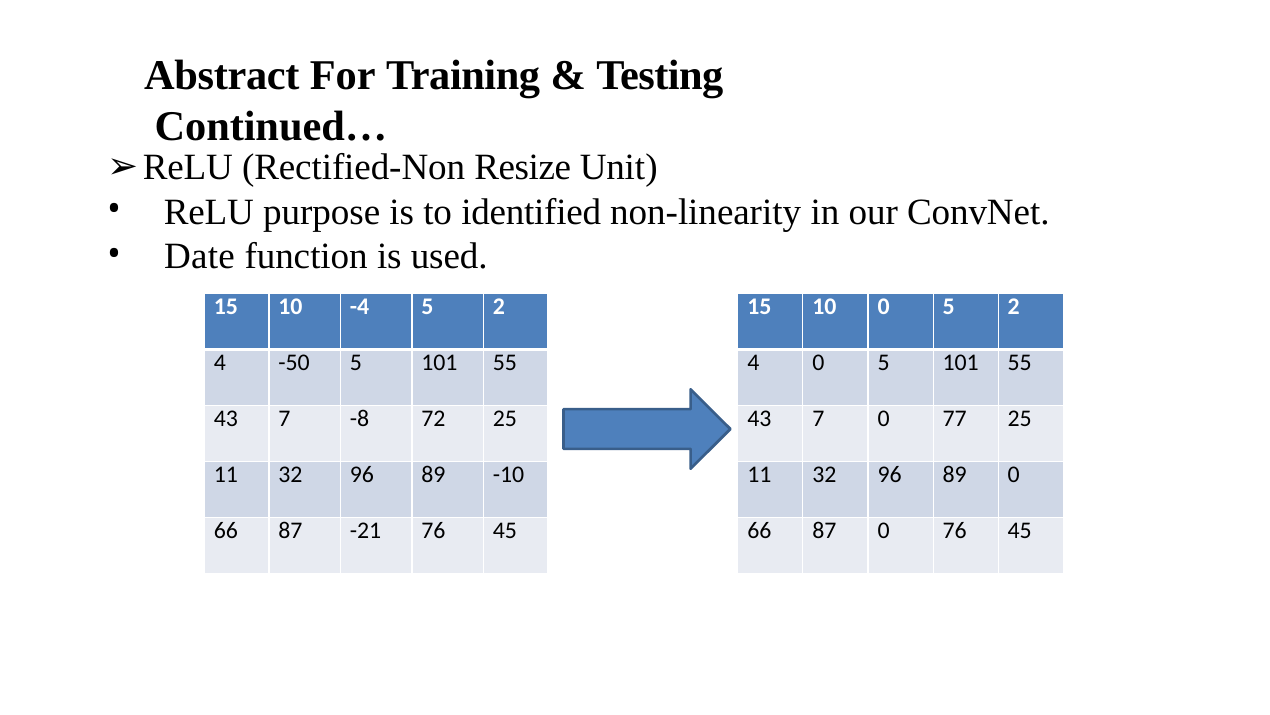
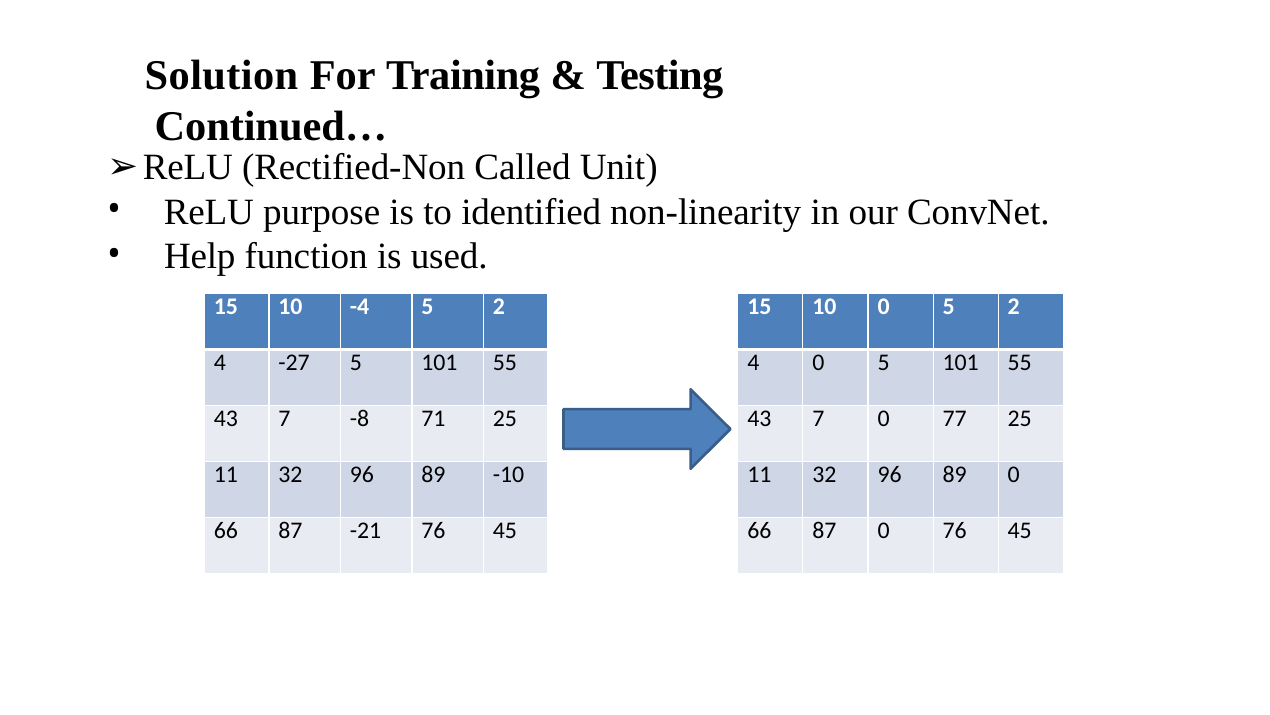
Abstract: Abstract -> Solution (221, 75)
Resize: Resize -> Called (523, 167)
Date: Date -> Help (200, 256)
-50: -50 -> -27 (294, 362)
72: 72 -> 71 (434, 419)
